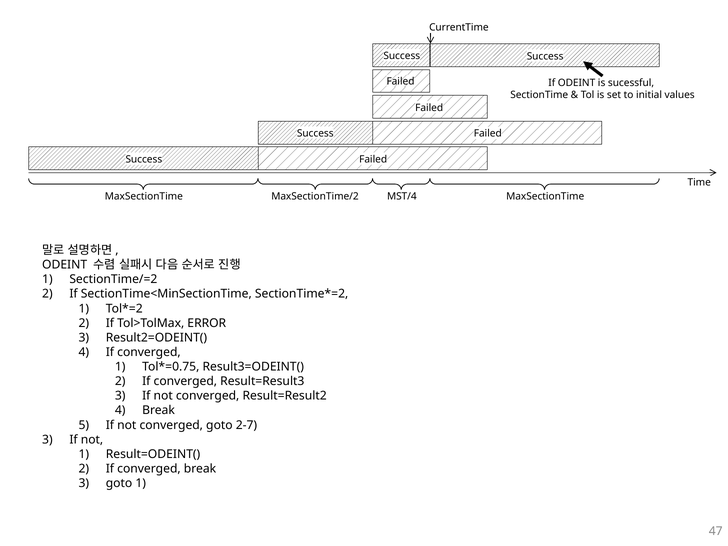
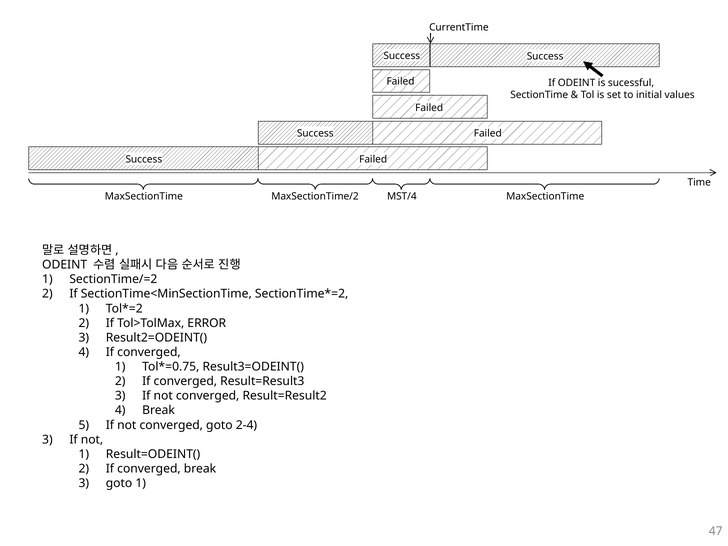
2-7: 2-7 -> 2-4 (246, 425)
